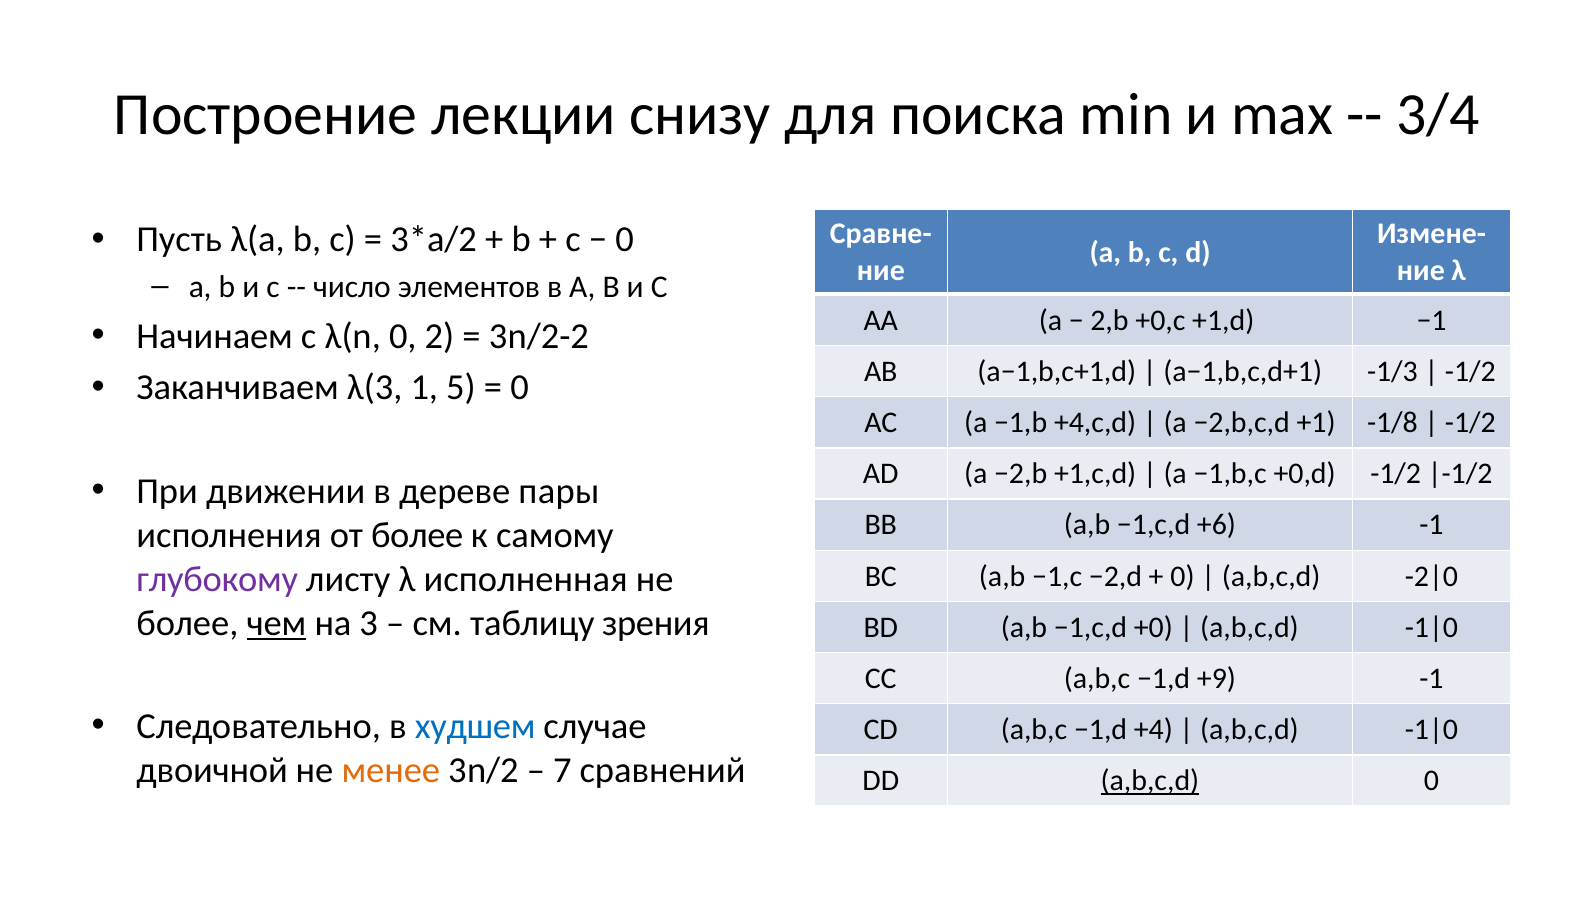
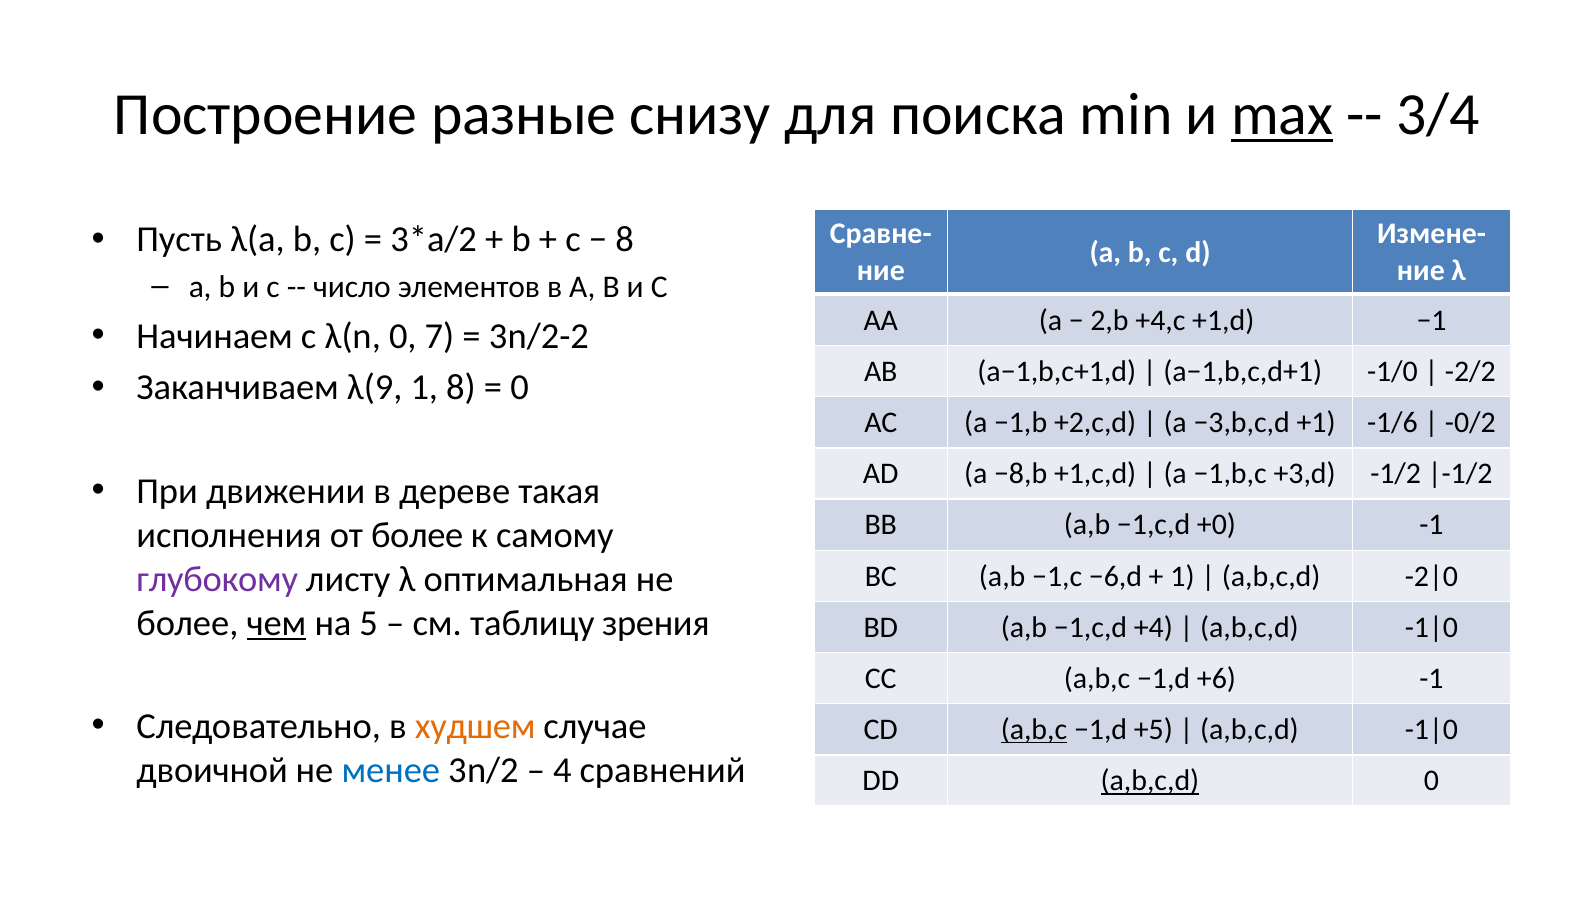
лекции: лекции -> разные (524, 115)
max underline: none -> present (1282, 115)
0: 0 -> 8 (625, 240)
+0,c: +0,c -> +4,c (1160, 320)
2: 2 -> 7 (439, 336)
-1/3: -1/3 -> -1/0 (1392, 371)
-1/2: -1/2 -> -2/2 (1470, 371)
λ(3: λ(3 -> λ(9 (375, 388)
1 5: 5 -> 8 (461, 388)
+4,c,d: +4,c,d -> +2,c,d (1095, 422)
−2,b,c,d: −2,b,c,d -> −3,b,c,d (1242, 422)
-1/8: -1/8 -> -1/6 (1392, 422)
-1/2: -1/2 -> -0/2 (1470, 422)
−2,b: −2,b -> −8,b (1021, 474)
+0,d: +0,d -> +3,d (1305, 474)
пары: пары -> такая (559, 491)
+6: +6 -> +0 (1216, 525)
−2,d: −2,d -> −6,d (1115, 576)
0: 0 -> 1 (1182, 576)
исполненная: исполненная -> оптимальная (526, 579)
3: 3 -> 5 (369, 623)
+0: +0 -> +4 (1153, 627)
+9: +9 -> +6 (1216, 678)
худшем colour: blue -> orange (475, 726)
a,b,c underline: none -> present (1034, 729)
+4: +4 -> +5 (1153, 729)
менее colour: orange -> blue (391, 770)
7: 7 -> 4 (562, 770)
